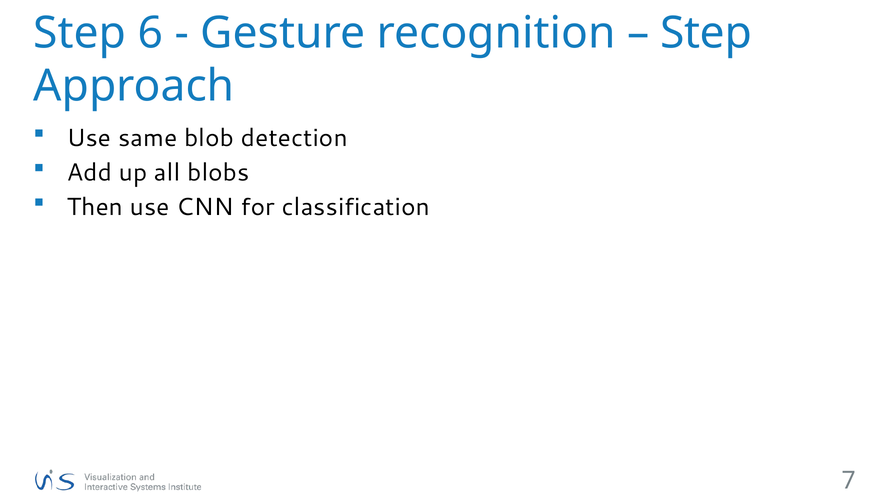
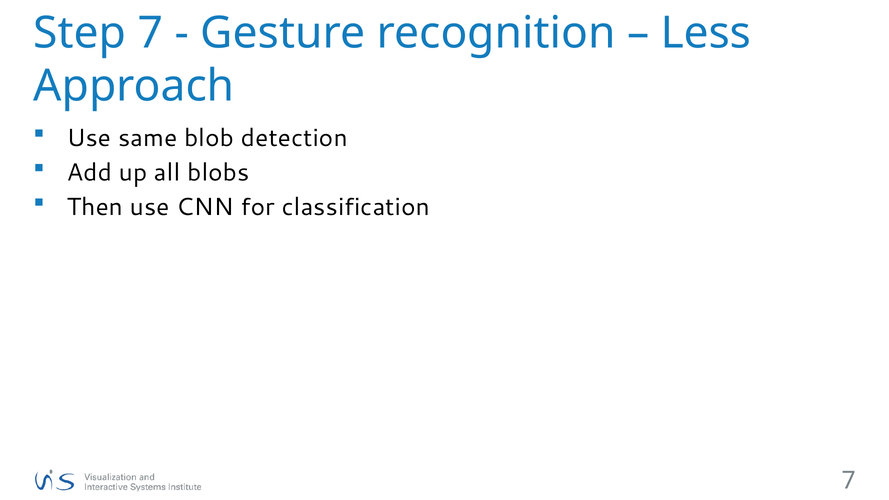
Step 6: 6 -> 7 (150, 33)
Step: Step -> Less (706, 33)
